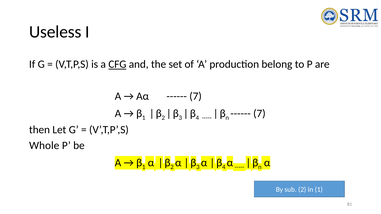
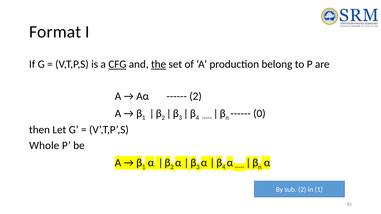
Useless: Useless -> Format (55, 32)
the underline: none -> present (159, 64)
7: 7 -> 2 (196, 96)
7: 7 -> 0 (259, 114)
